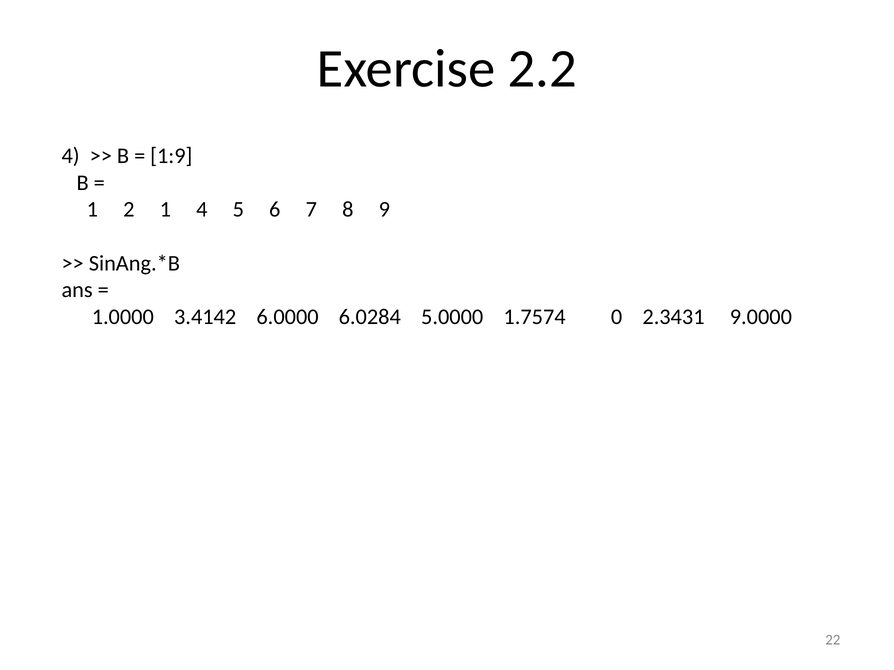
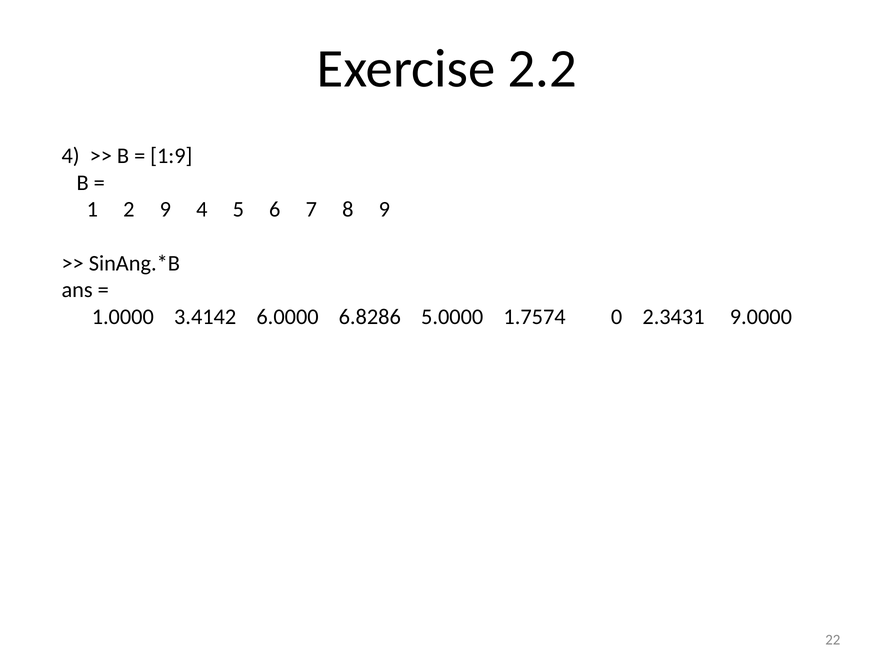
2 1: 1 -> 9 (165, 210)
6.0284: 6.0284 -> 6.8286 (370, 317)
